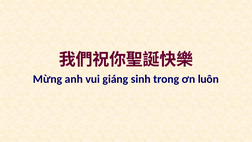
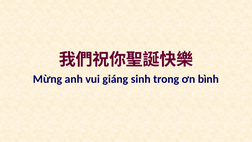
luôn: luôn -> bình (208, 79)
